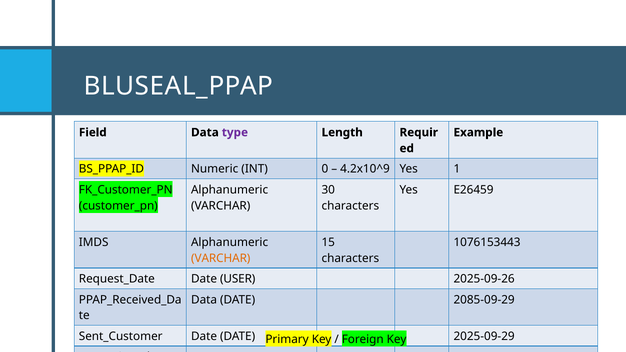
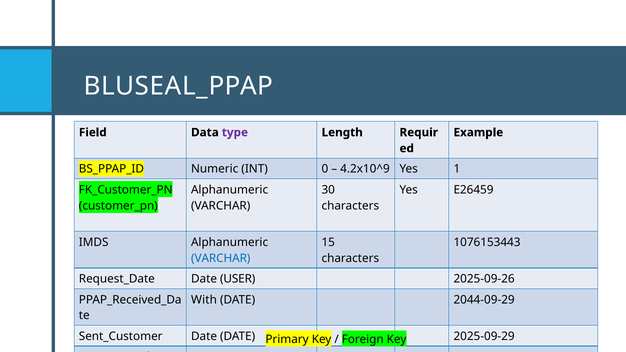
VARCHAR colour: orange -> blue (221, 258)
Data: Data -> With (204, 300)
2085-09-29: 2085-09-29 -> 2044-09-29 (484, 300)
